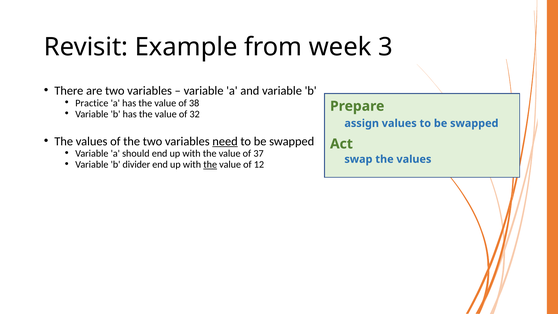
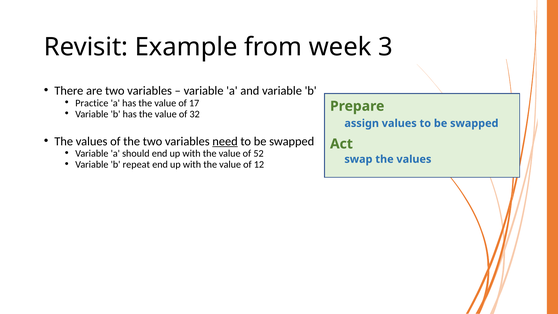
38: 38 -> 17 (194, 103)
37: 37 -> 52 (259, 154)
divider: divider -> repeat (136, 165)
the underline: present -> none (210, 165)
